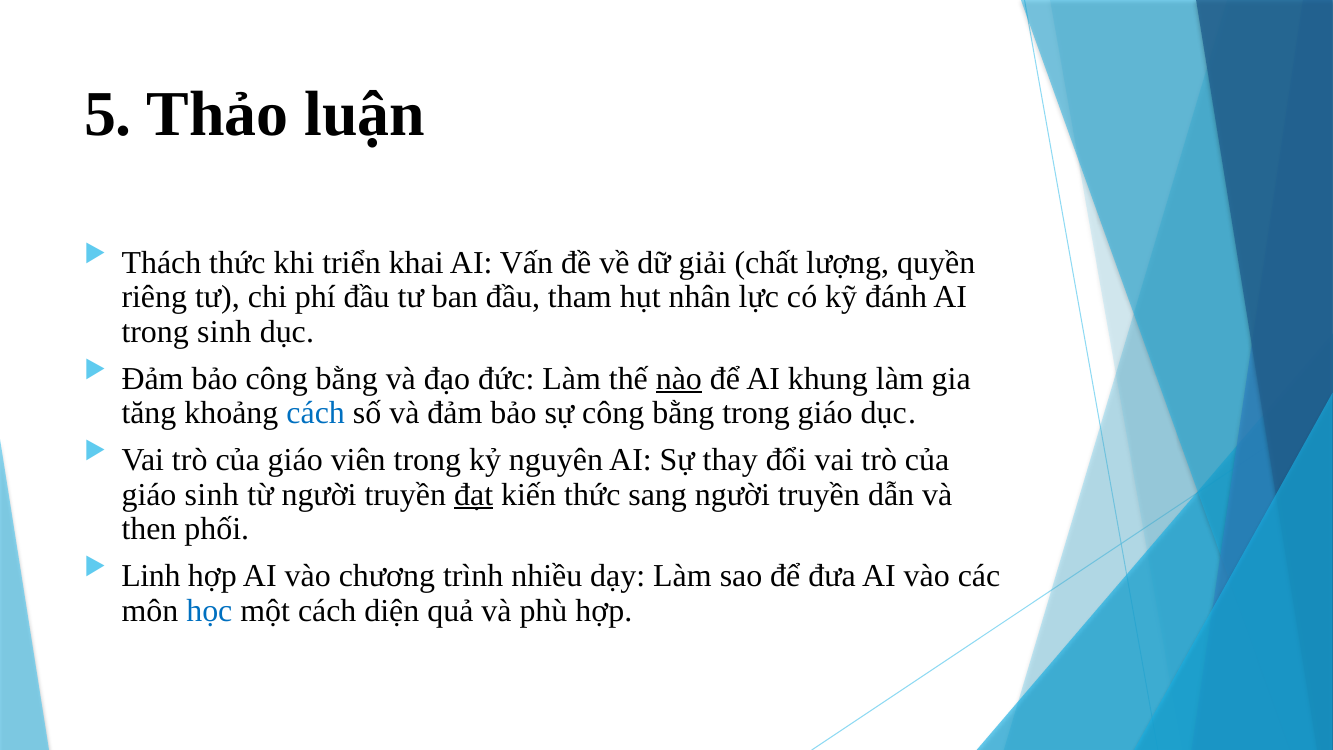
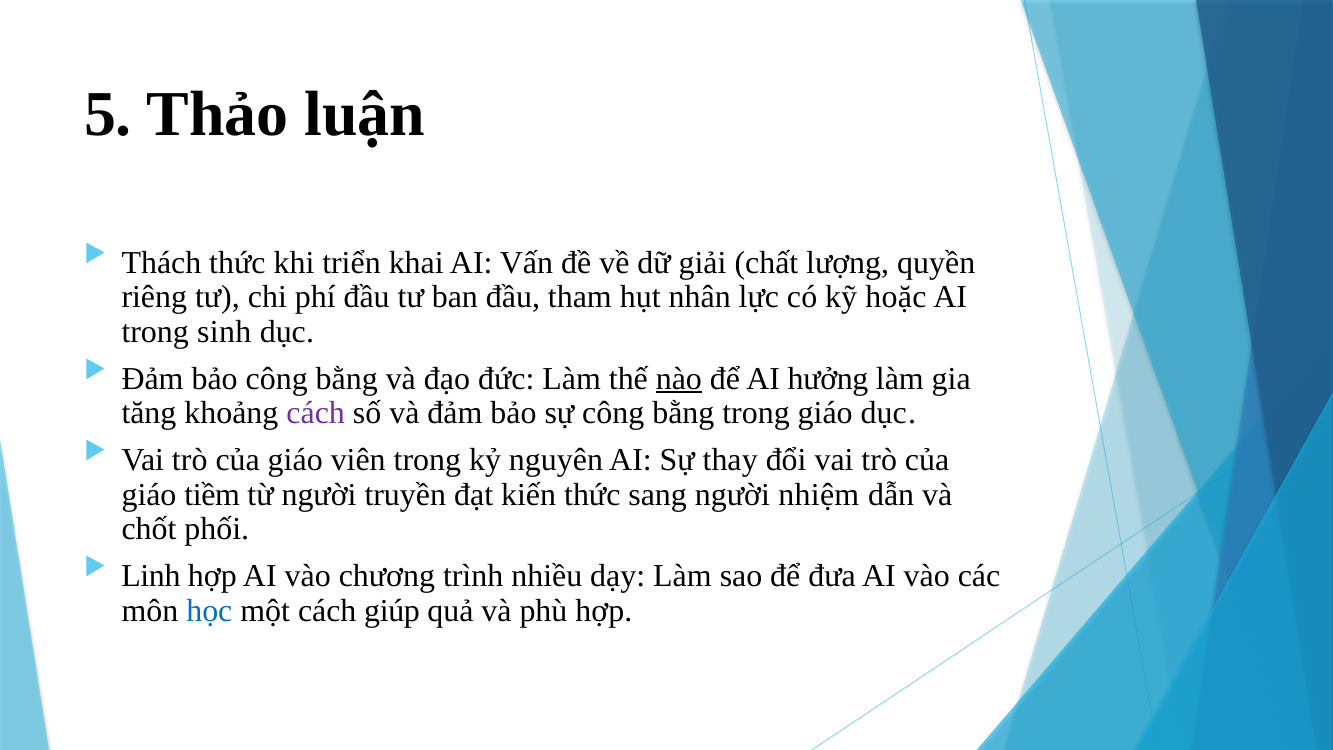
đánh: đánh -> hoặc (896, 297)
khung: khung -> hưởng (828, 379)
cách colour: blue -> purple (316, 413)
giáo sinh: sinh -> tiềm (212, 494)
đạt underline: present -> none (474, 494)
sang người truyền: truyền -> nhiệm (819, 494)
then: then -> chốt (149, 529)
diện: diện -> giúp (392, 610)
